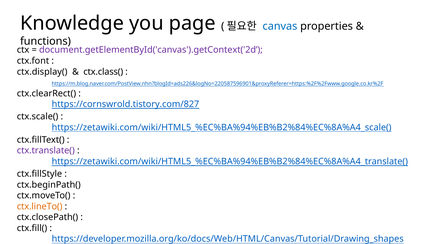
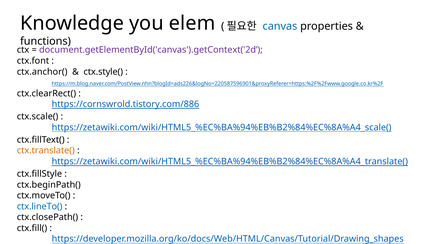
page: page -> elem (192, 23)
ctx.display(: ctx.display( -> ctx.anchor( (42, 72)
ctx.class(: ctx.class( -> ctx.style( (103, 72)
https://cornswrold.tistory.com/827: https://cornswrold.tistory.com/827 -> https://cornswrold.tistory.com/886 (125, 104)
ctx.translate( colour: purple -> orange (46, 151)
ctx.lineTo( colour: orange -> blue (40, 207)
